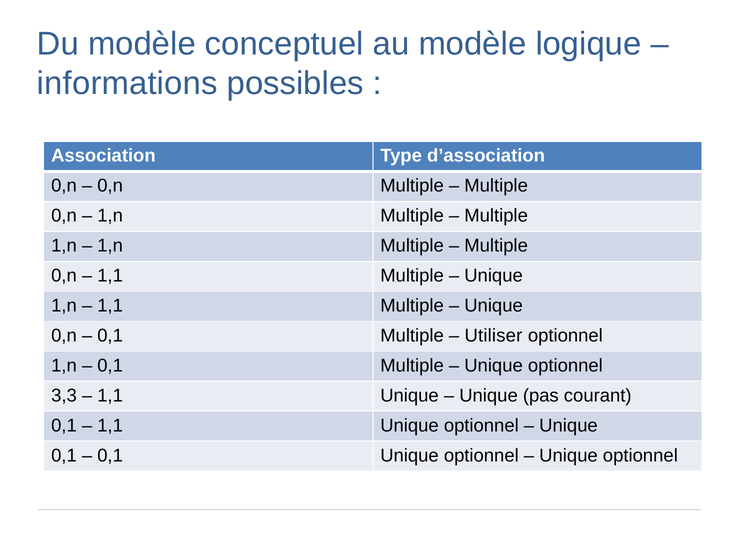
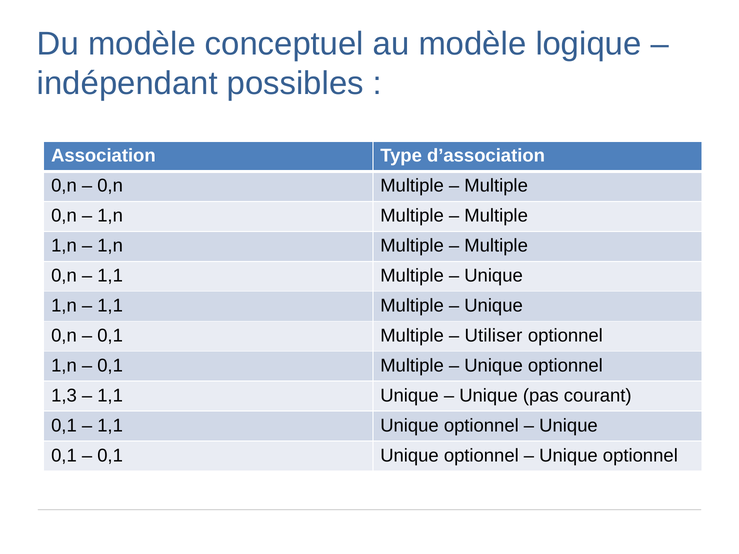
informations: informations -> indépendant (127, 84)
3,3: 3,3 -> 1,3 (64, 396)
